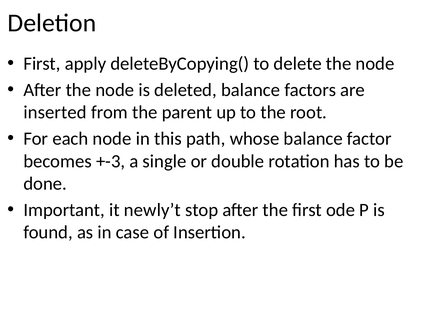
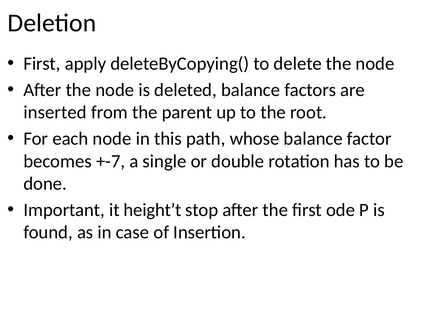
+-3: +-3 -> +-7 (111, 161)
newly’t: newly’t -> height’t (153, 210)
